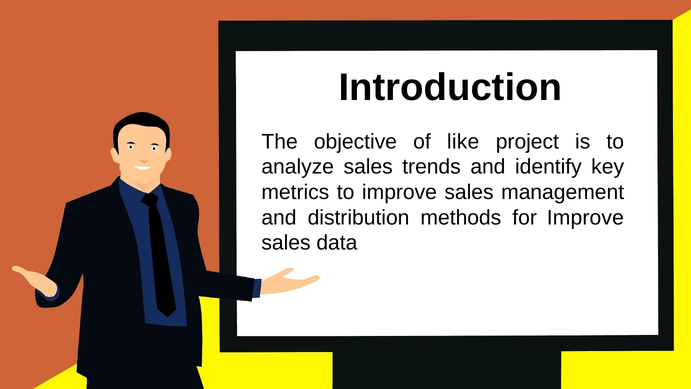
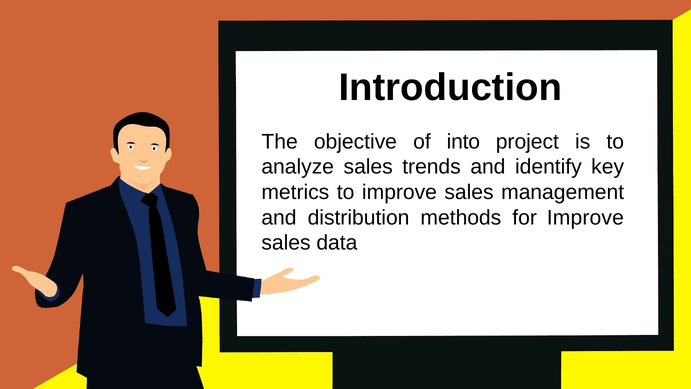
like: like -> into (463, 142)
